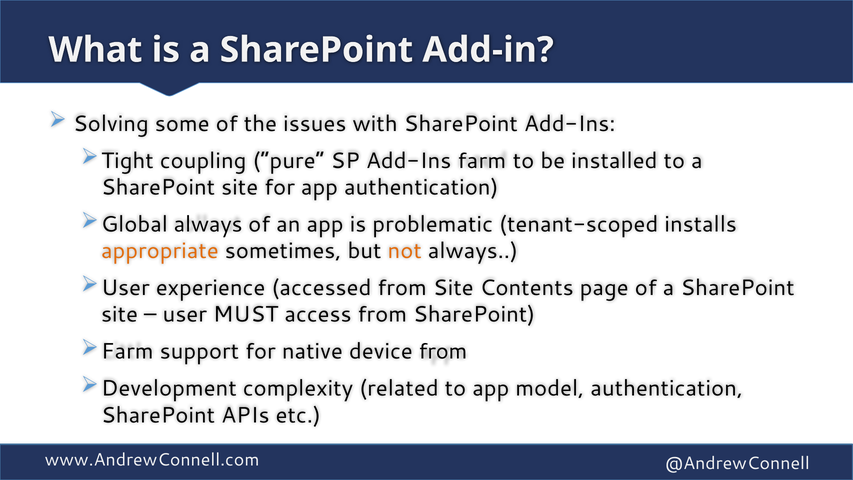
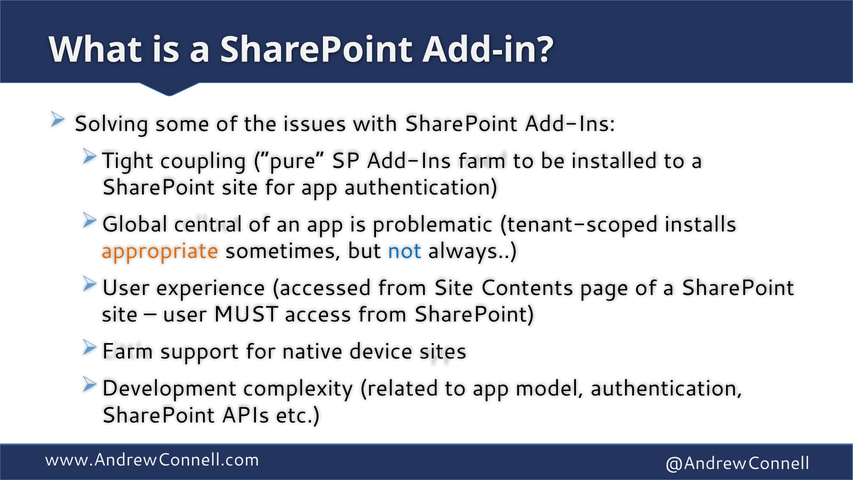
Global always: always -> central (208, 224)
not colour: orange -> blue (405, 251)
device from: from -> sites (443, 351)
